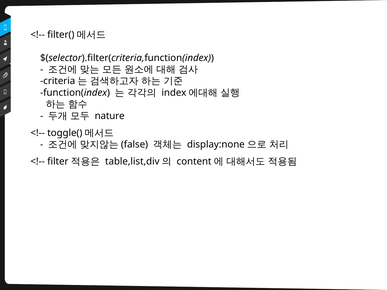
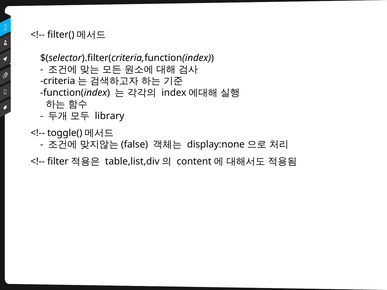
nature: nature -> library (110, 116)
